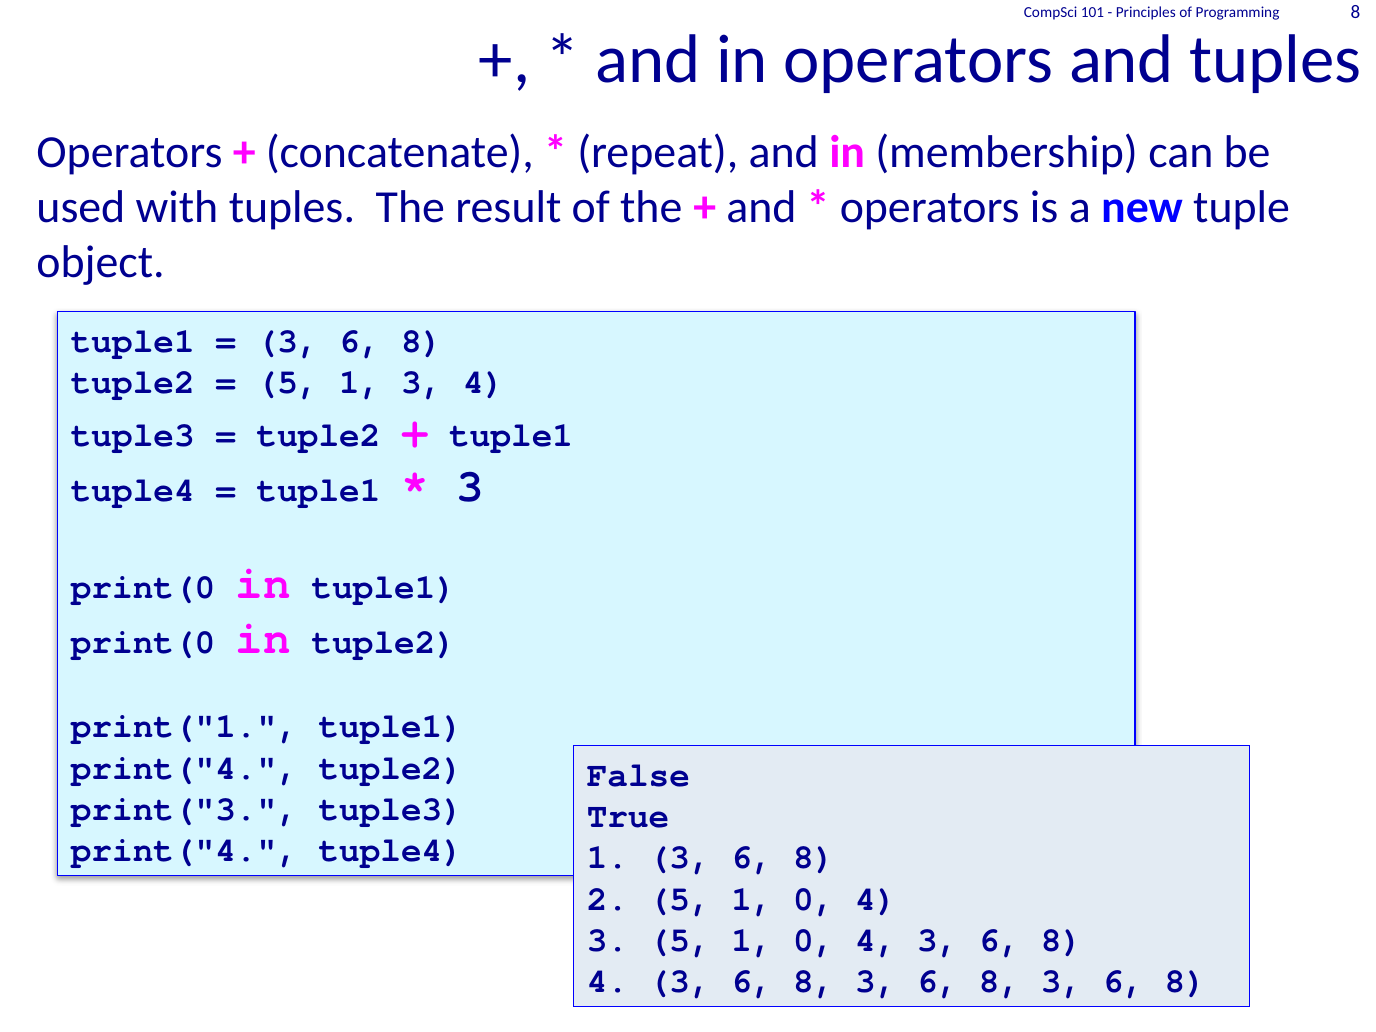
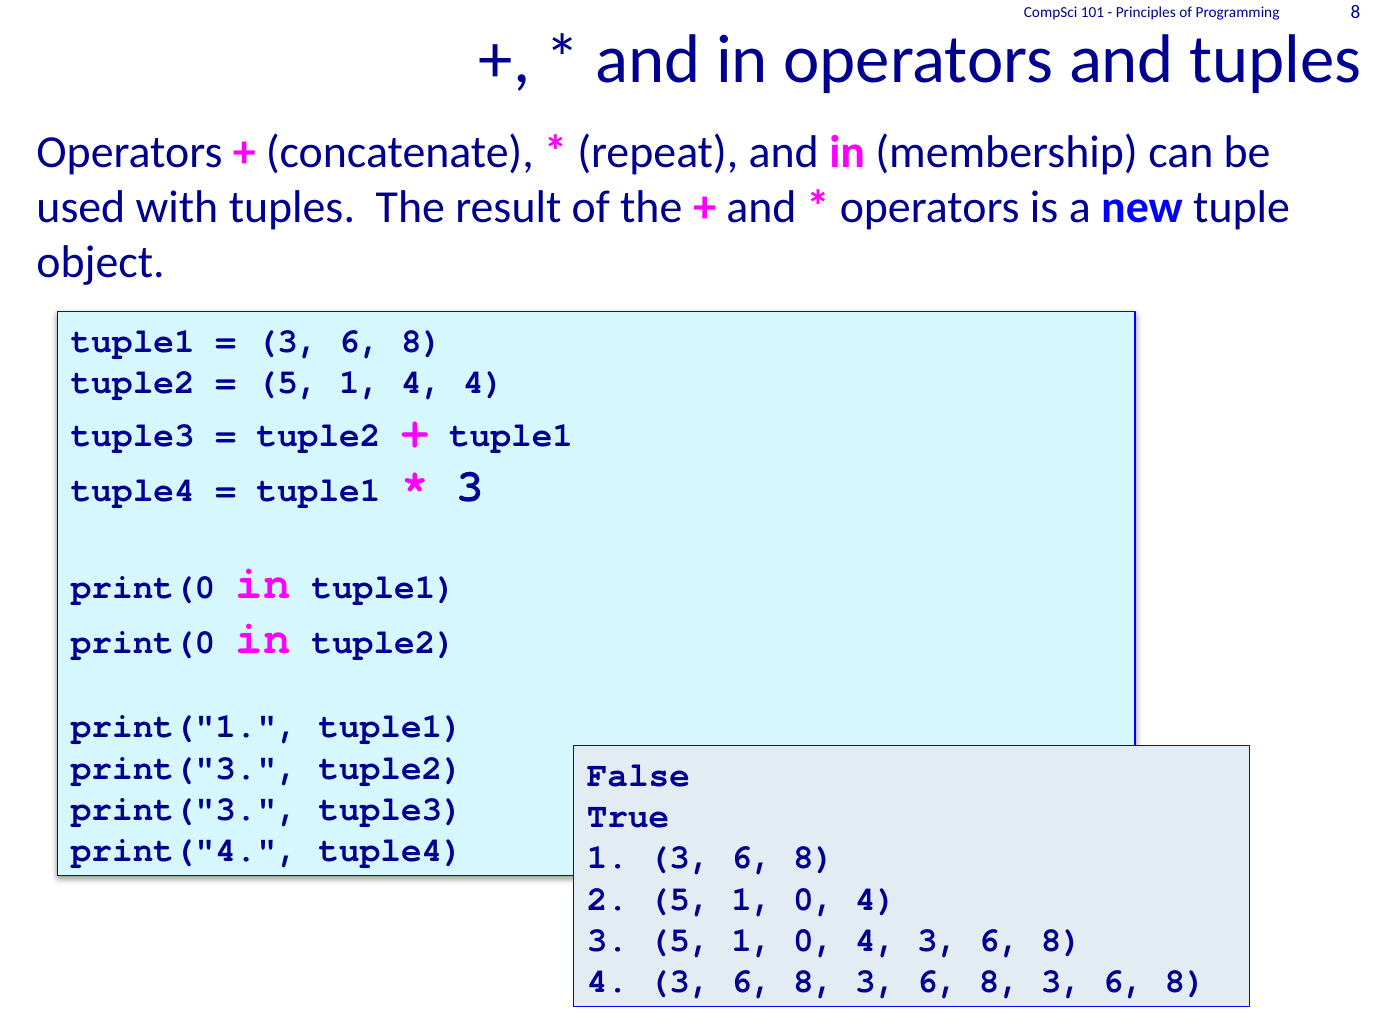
5 1 3: 3 -> 4 (422, 383)
print("4: print("4 -> print("3 (184, 768)
